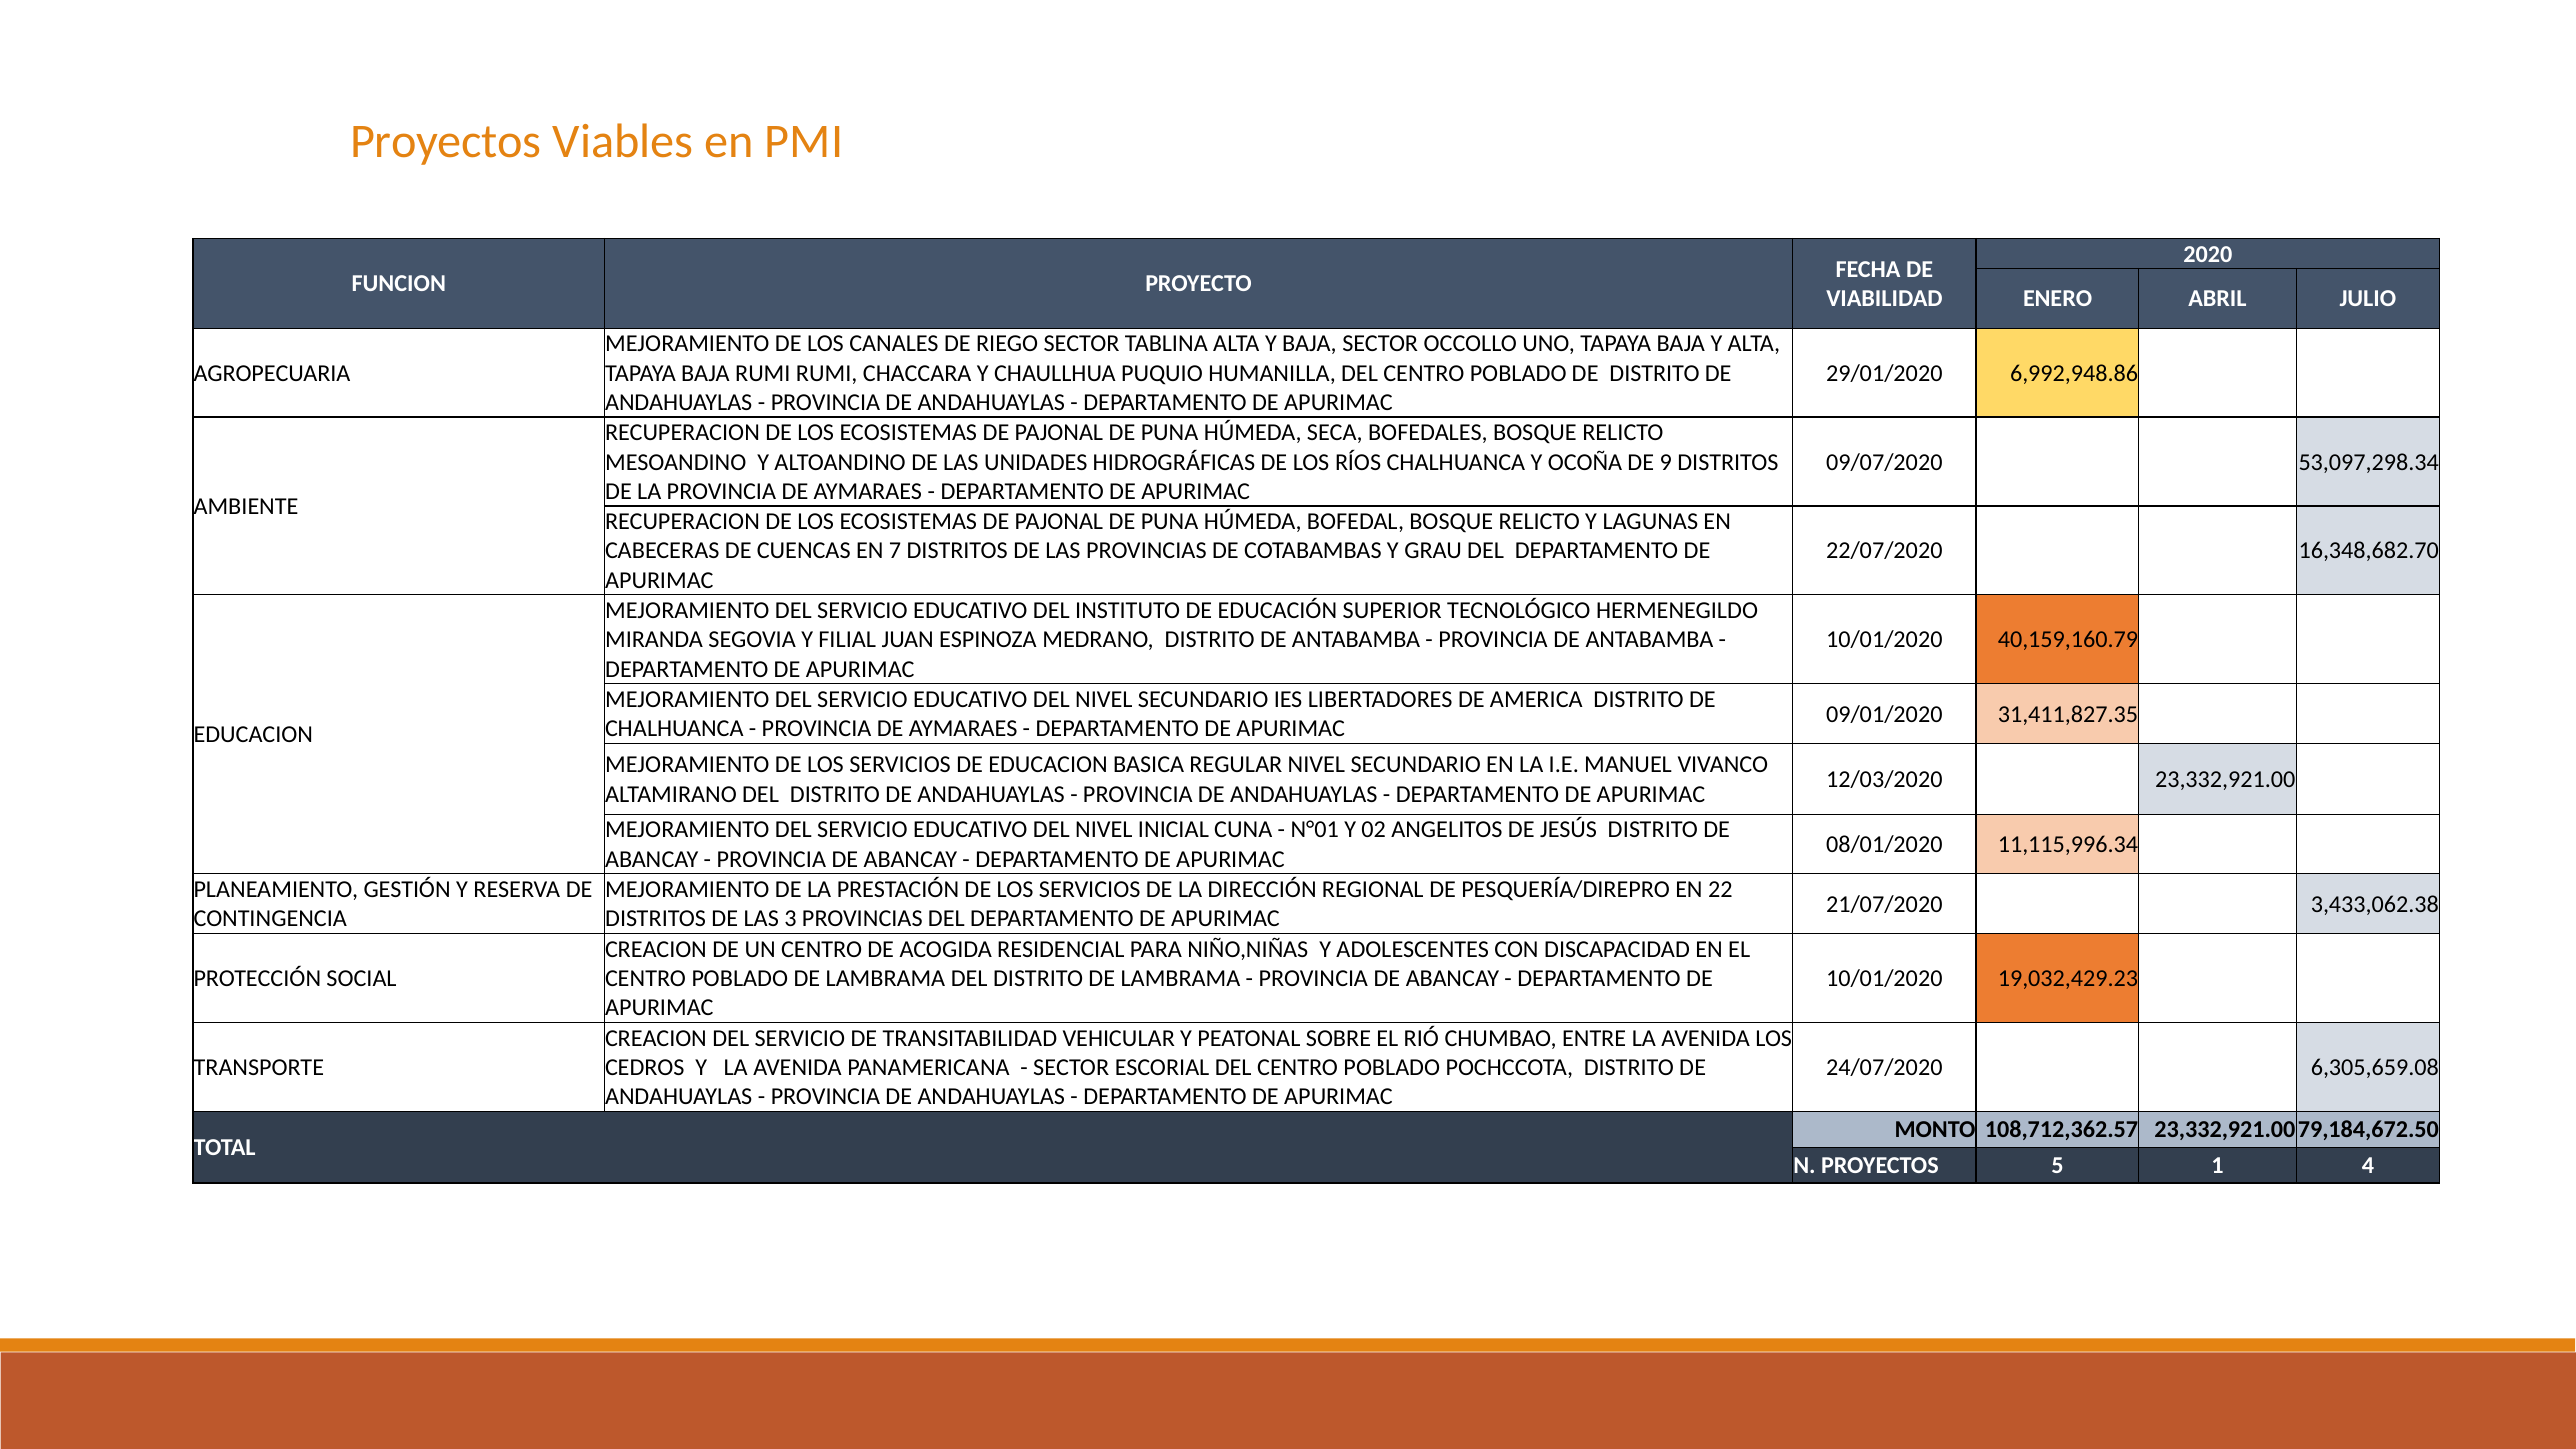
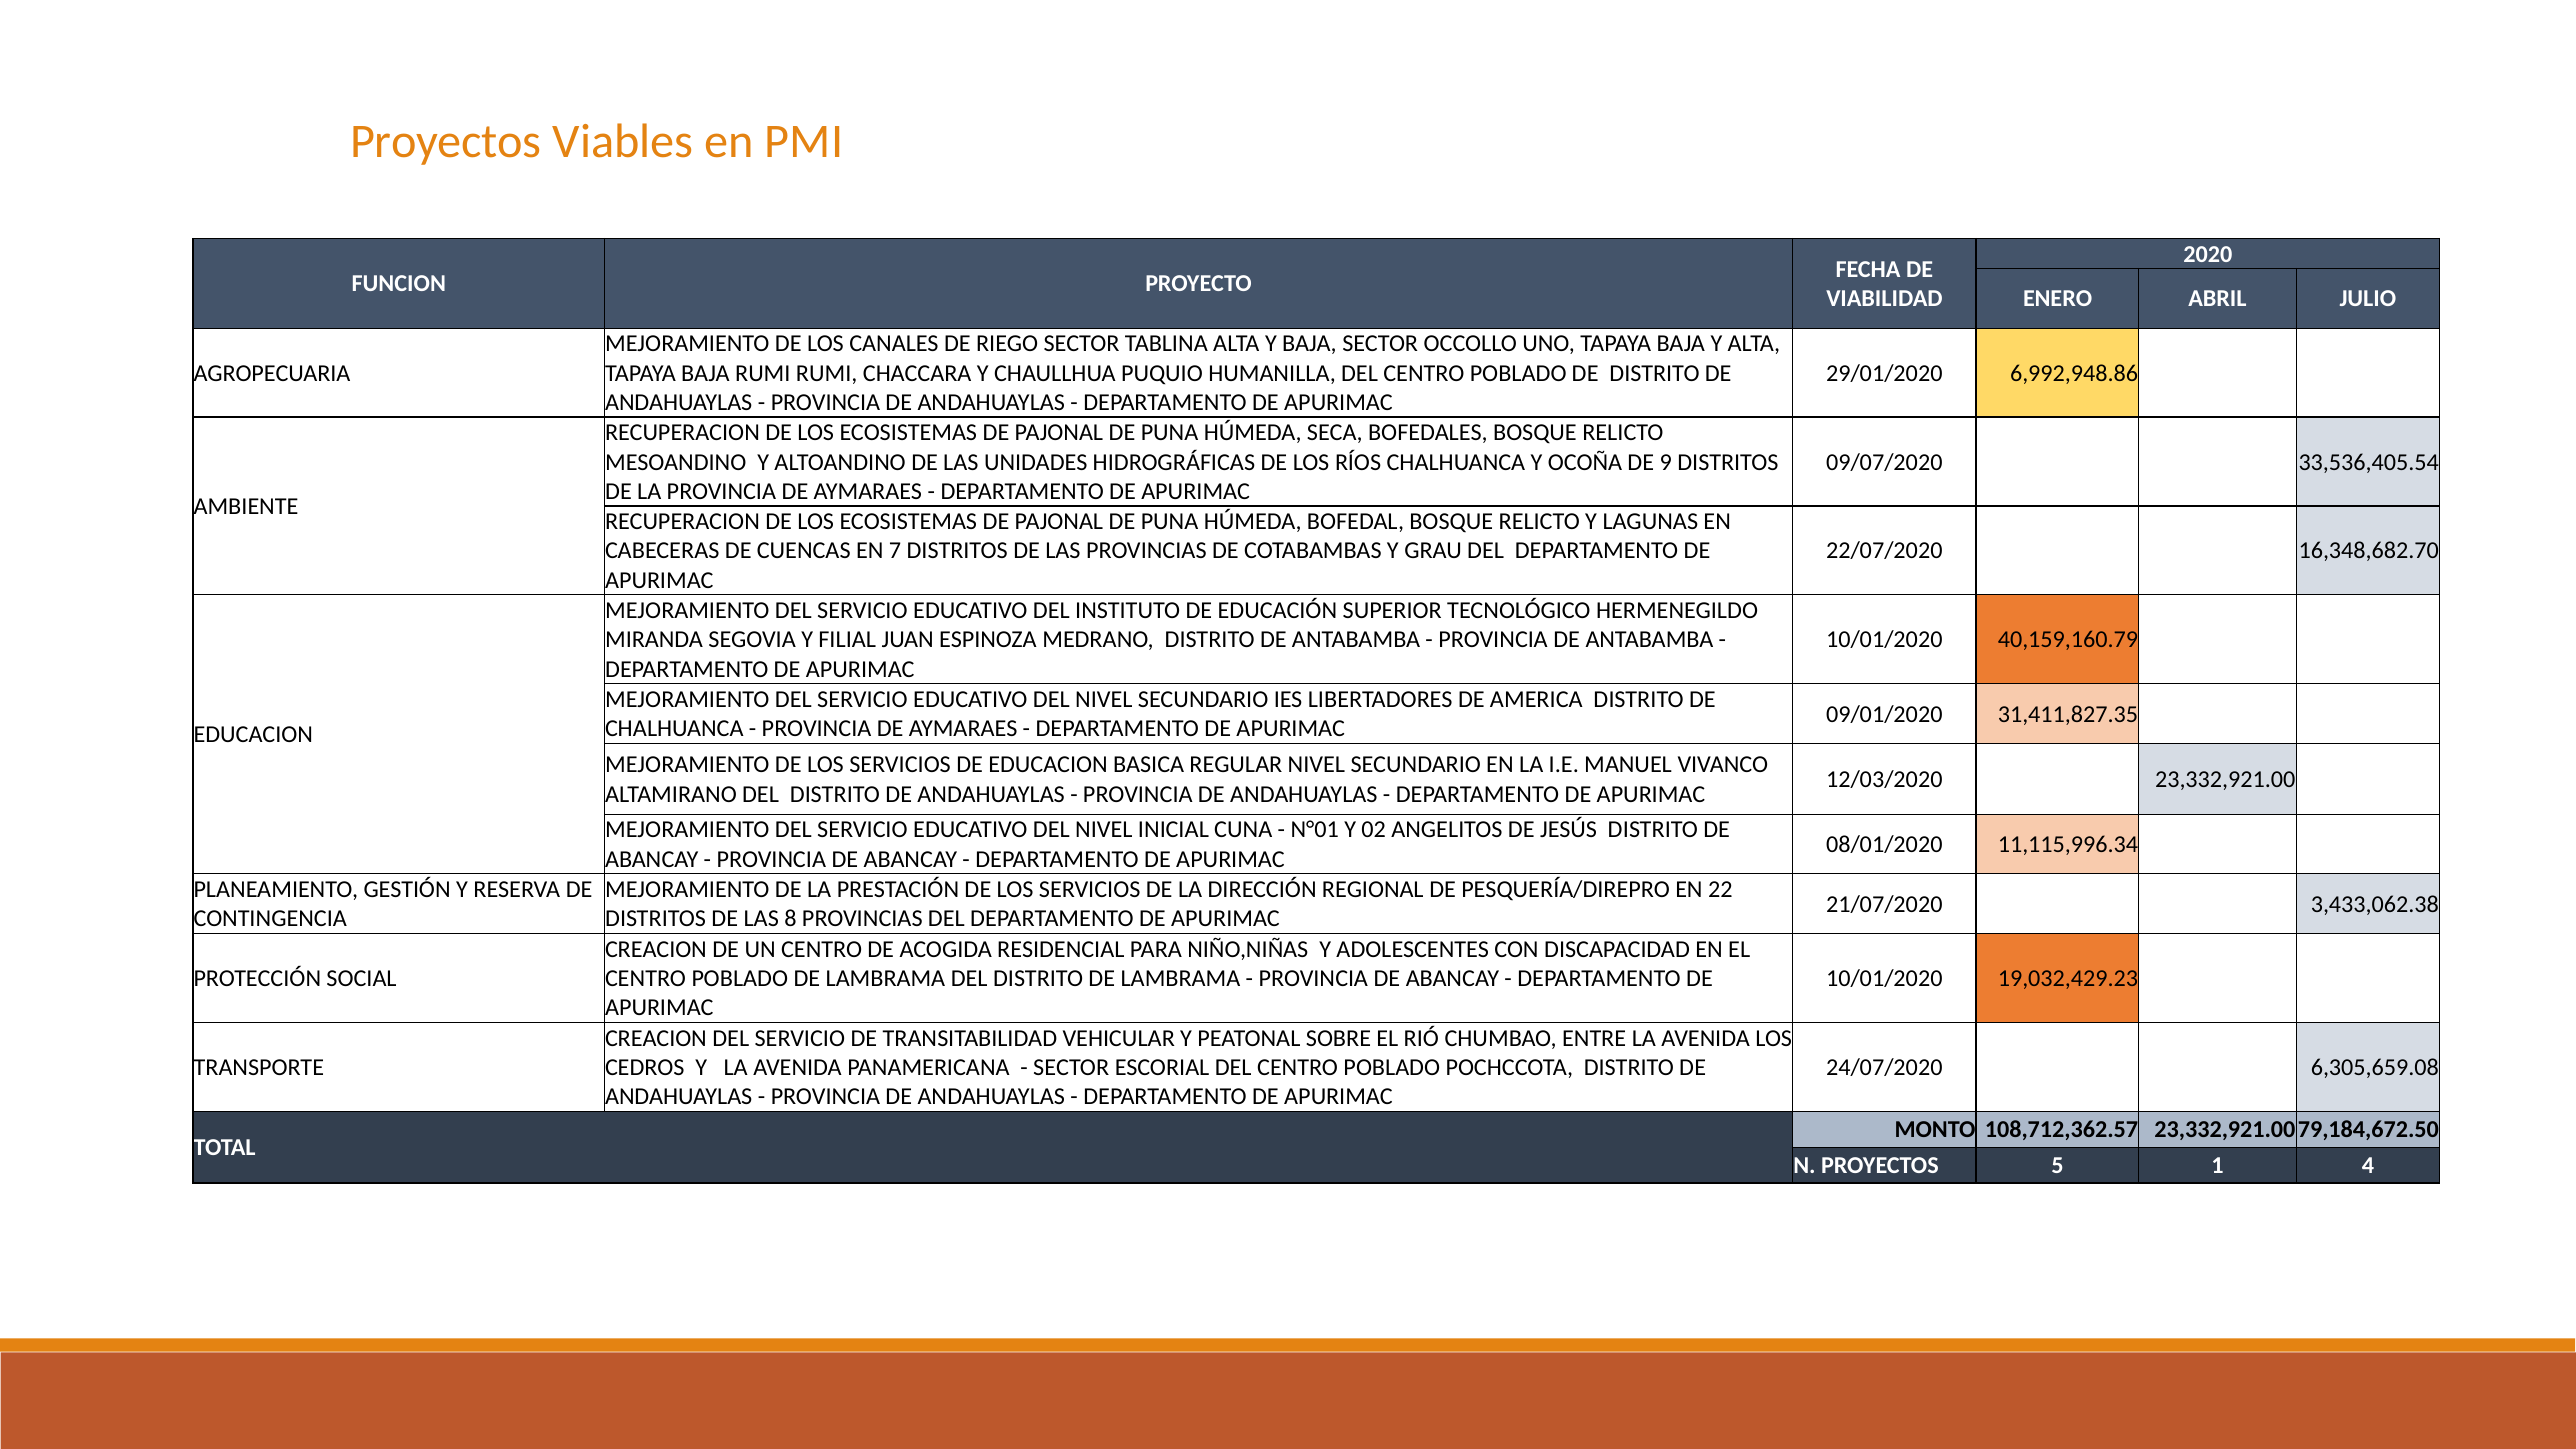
53,097,298.34: 53,097,298.34 -> 33,536,405.54 (2369, 462)
3: 3 -> 8 (790, 919)
